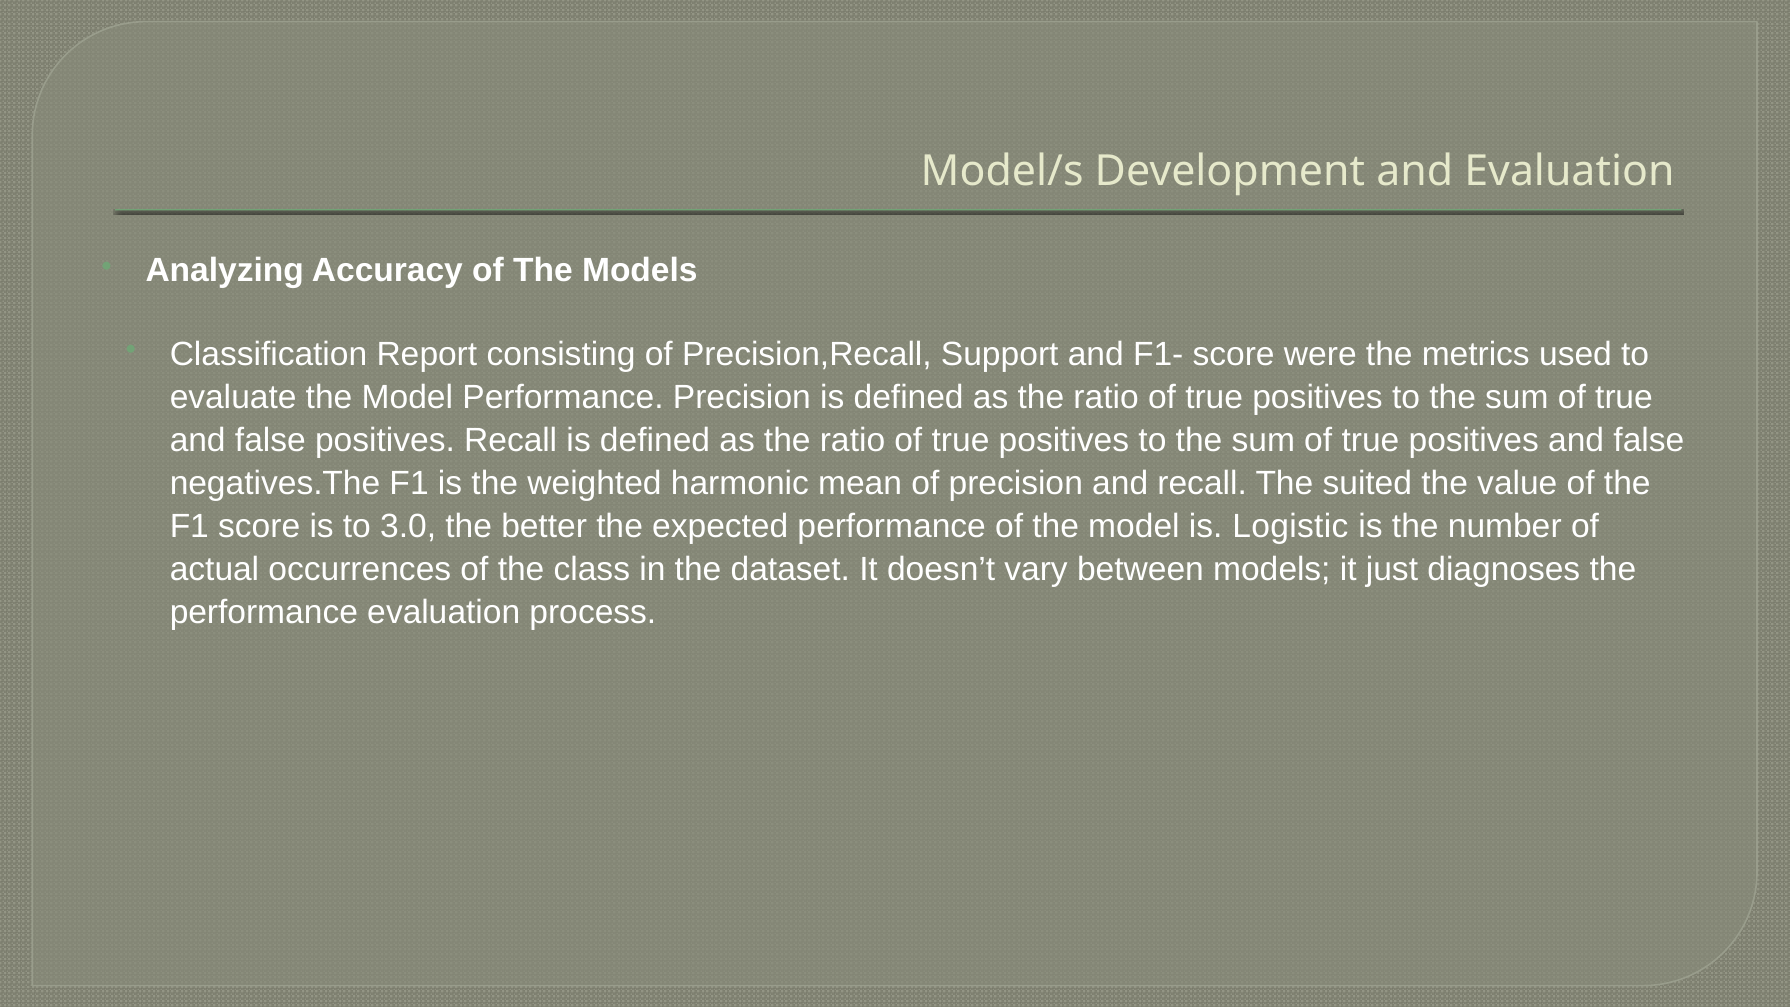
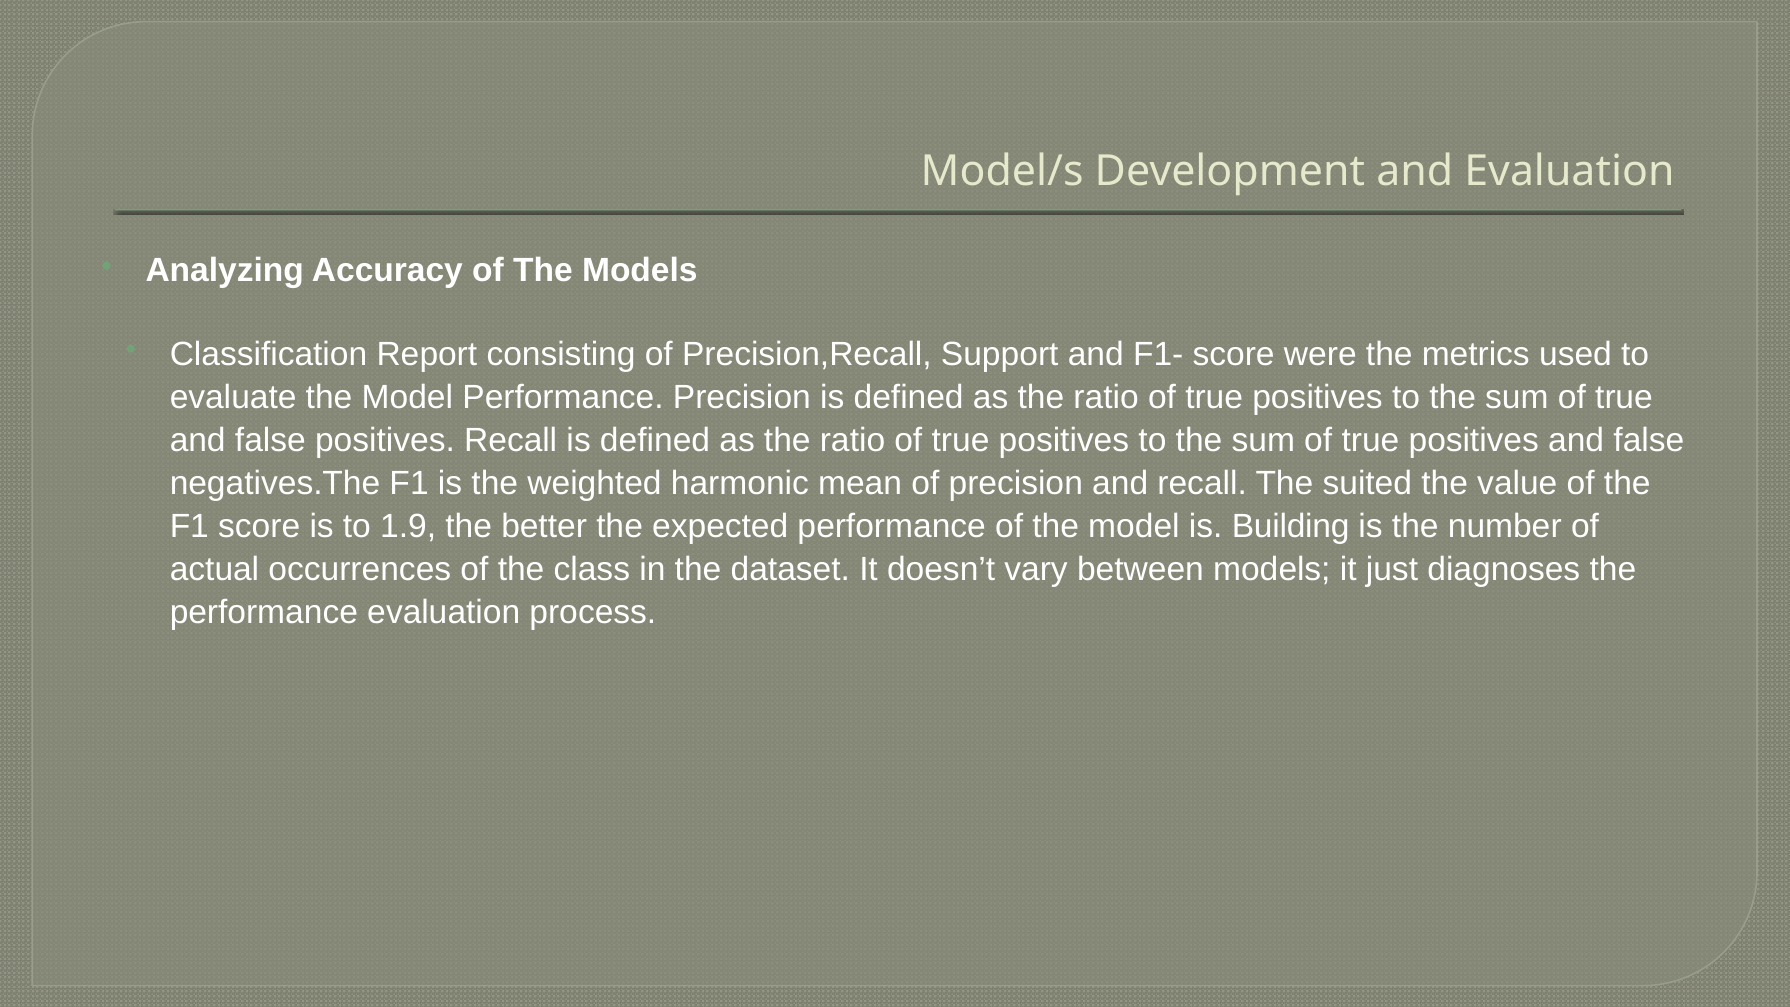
3.0: 3.0 -> 1.9 (408, 526)
Logistic: Logistic -> Building (1291, 526)
